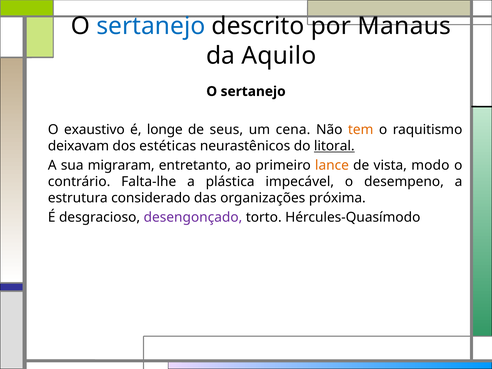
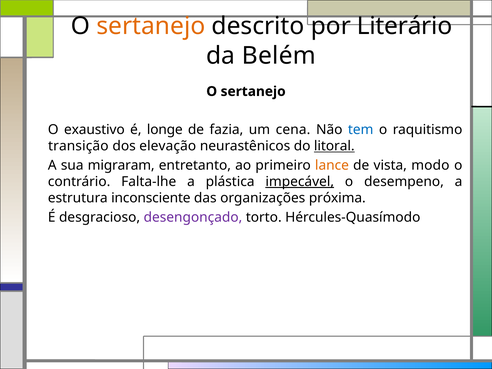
sertanejo colour: blue -> orange (151, 26)
Manaus: Manaus -> Literário (405, 26)
Aquilo: Aquilo -> Belém (279, 56)
seus: seus -> fazia (226, 130)
tem colour: orange -> blue (361, 130)
deixavam: deixavam -> transição (78, 146)
estéticas: estéticas -> elevação (168, 146)
impecável underline: none -> present (300, 182)
considerado: considerado -> inconsciente (151, 198)
